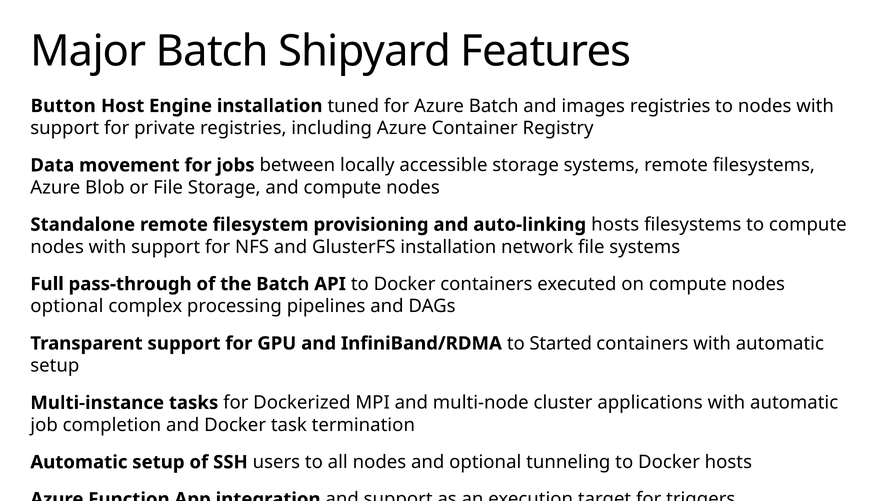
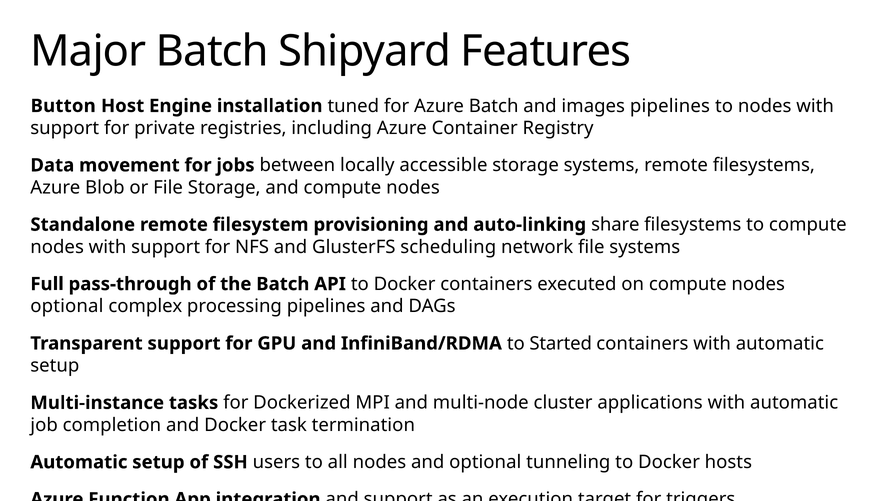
images registries: registries -> pipelines (670, 106)
auto-linking hosts: hosts -> share (615, 225)
GlusterFS installation: installation -> scheduling (448, 247)
